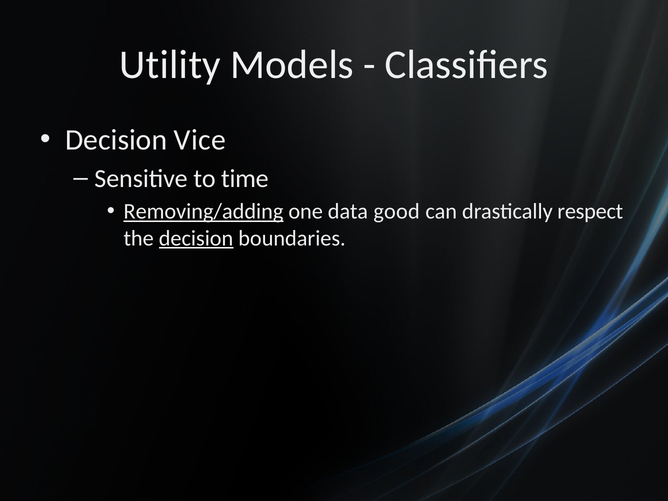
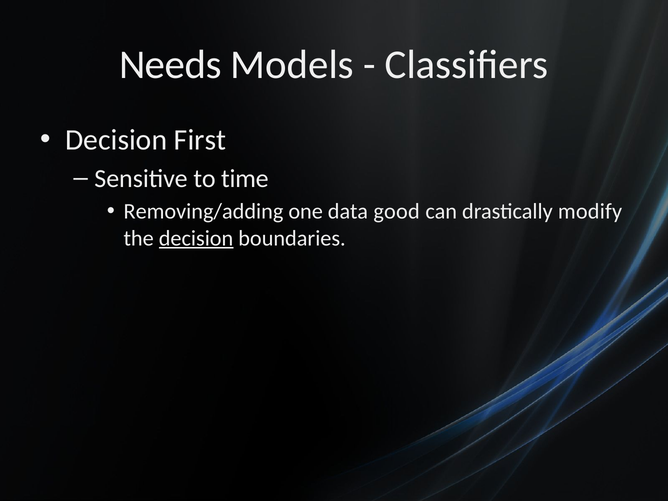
Utility: Utility -> Needs (170, 65)
Vice: Vice -> First (200, 140)
Removing/adding underline: present -> none (203, 212)
respect: respect -> modify (590, 212)
